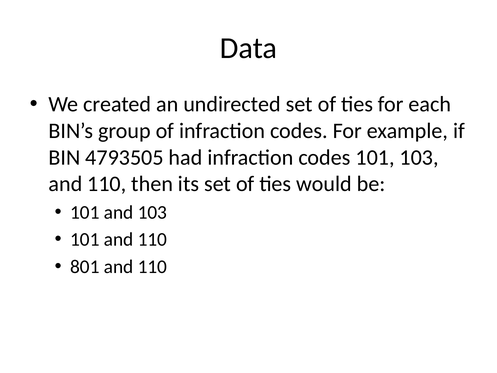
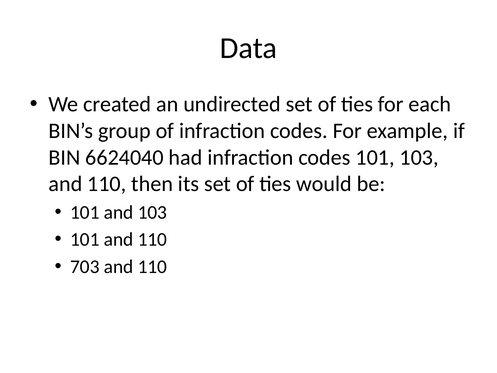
4793505: 4793505 -> 6624040 (124, 157)
801: 801 -> 703 (85, 267)
